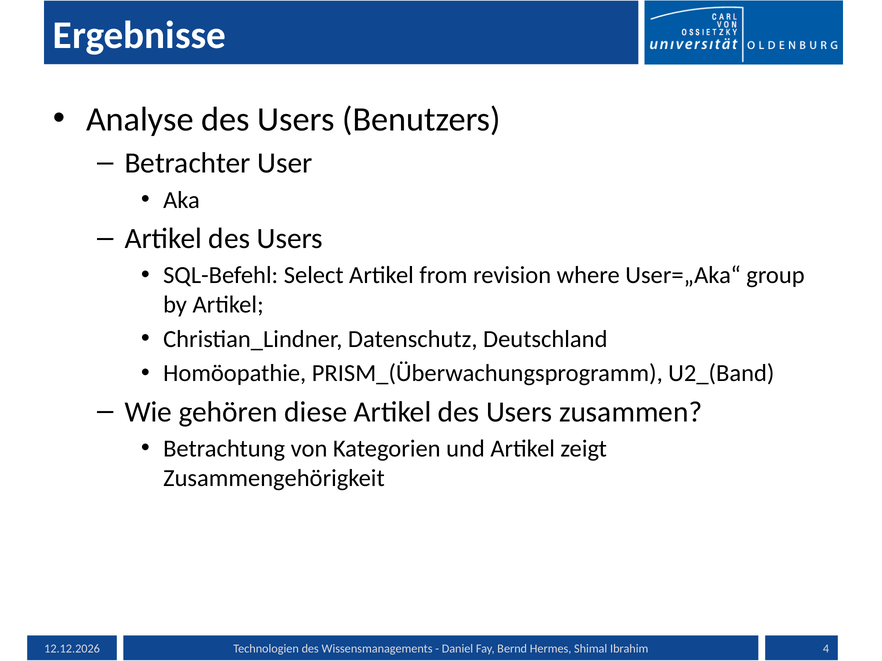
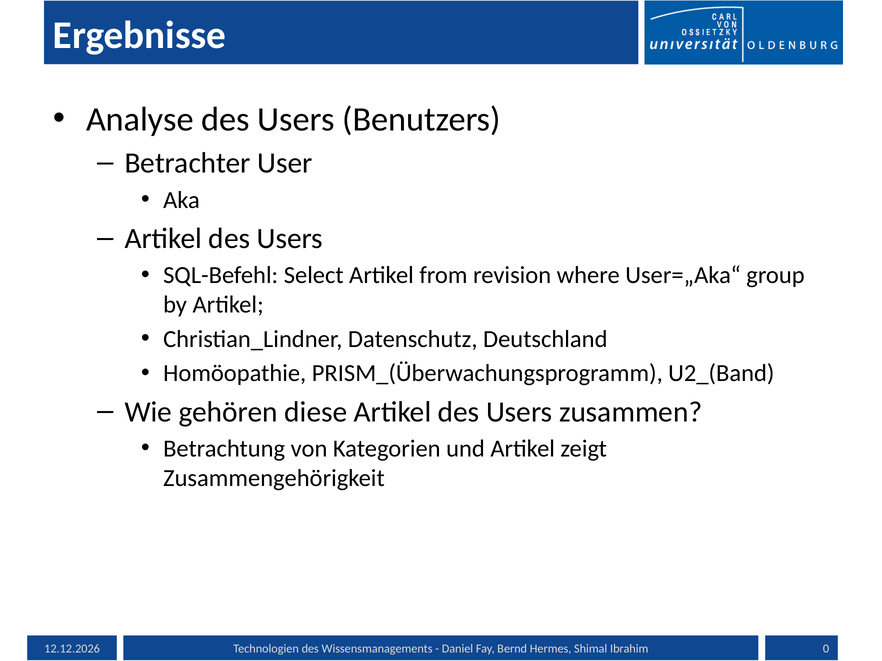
4: 4 -> 0 (826, 649)
